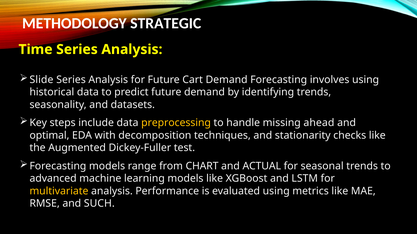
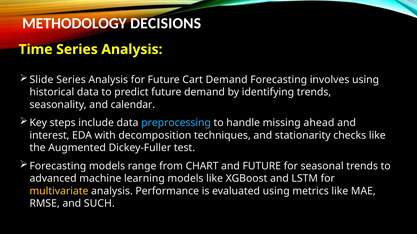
STRATEGIC: STRATEGIC -> DECISIONS (166, 23)
datasets: datasets -> calendar (133, 105)
preprocessing colour: yellow -> light blue (176, 123)
optimal: optimal -> interest (49, 136)
and ACTUAL: ACTUAL -> FUTURE (262, 166)
